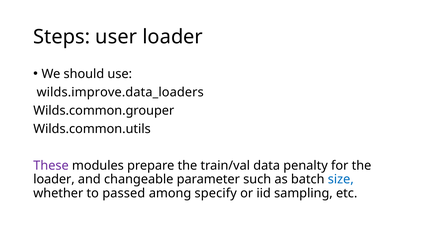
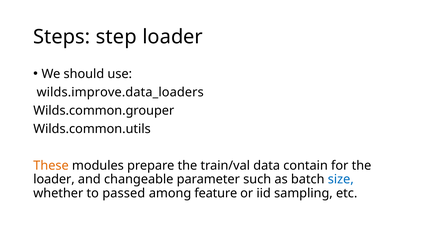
user: user -> step (116, 37)
These colour: purple -> orange (51, 165)
penalty: penalty -> contain (306, 165)
specify: specify -> feature (216, 193)
